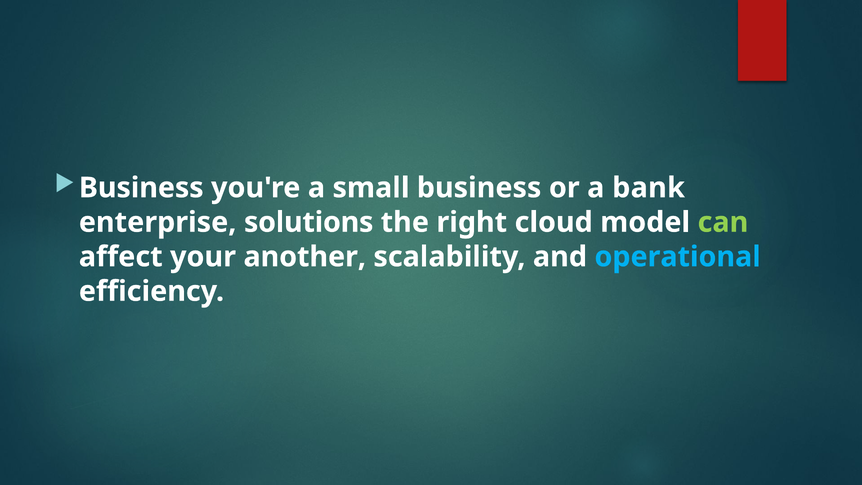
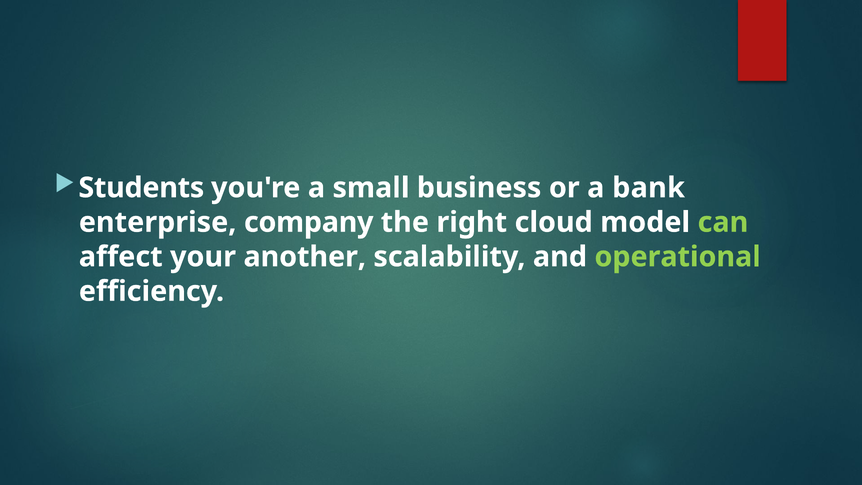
Business: Business -> Students (141, 188)
solutions: solutions -> company (309, 222)
operational colour: light blue -> light green (678, 257)
